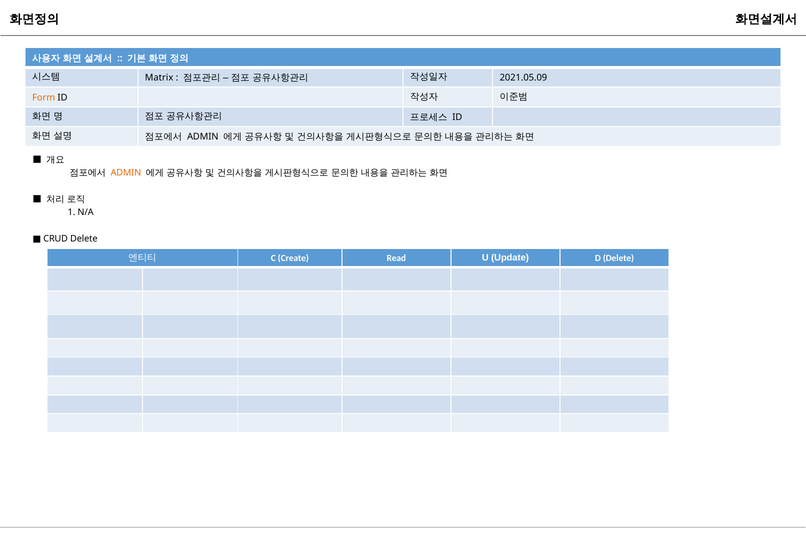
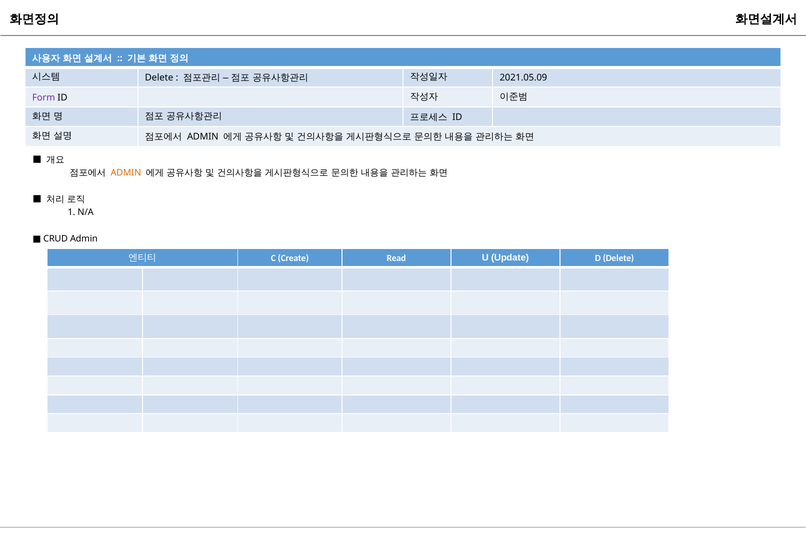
Matrix: Matrix -> Delete (159, 78)
Form colour: orange -> purple (44, 97)
Delete: Delete -> Admin (84, 239)
